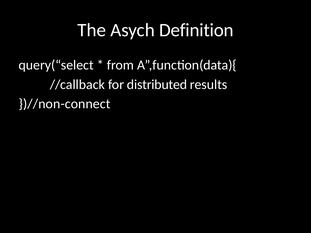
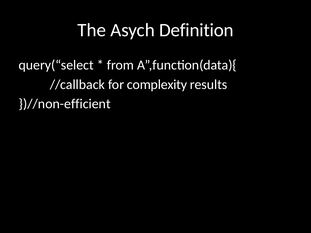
distributed: distributed -> complexity (157, 85)
})//non-connect: })//non-connect -> })//non-efficient (65, 104)
